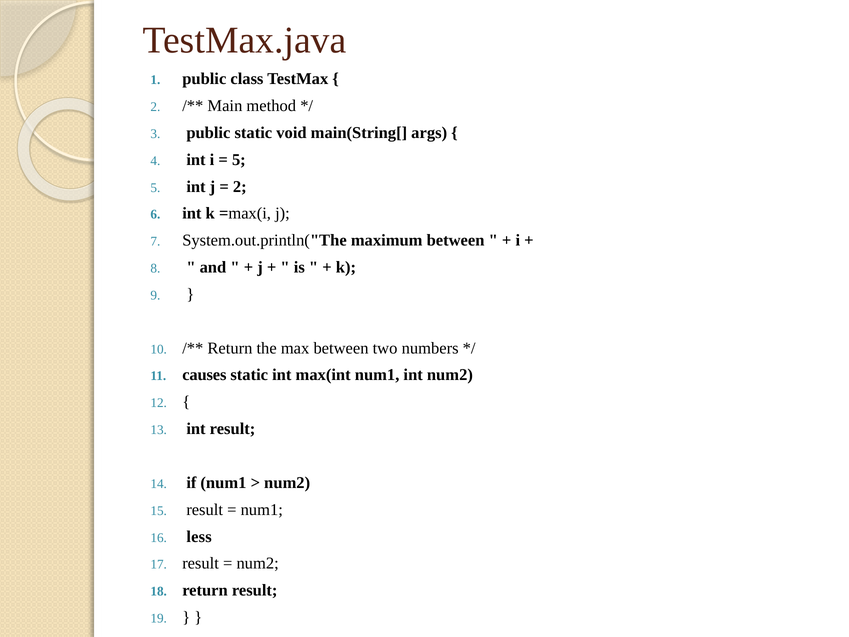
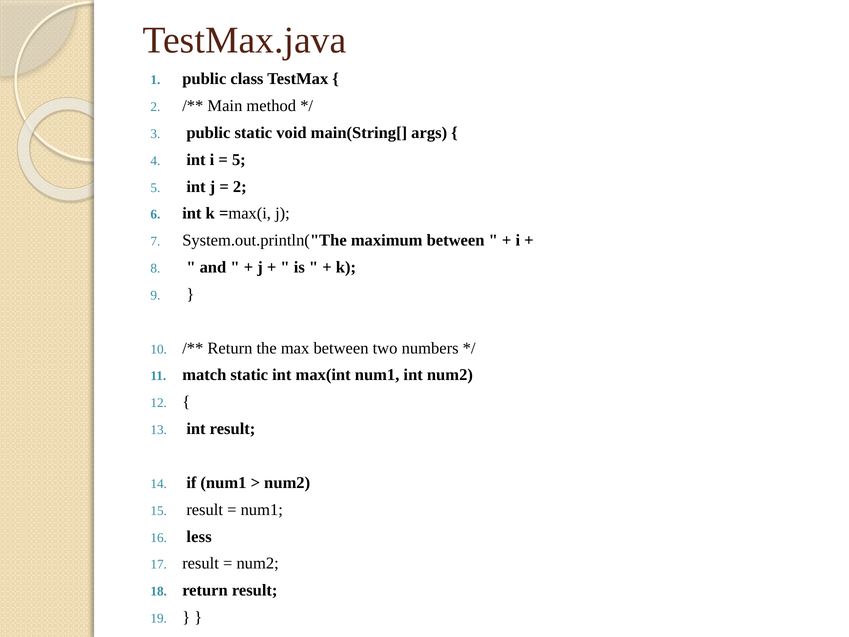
causes: causes -> match (204, 375)
